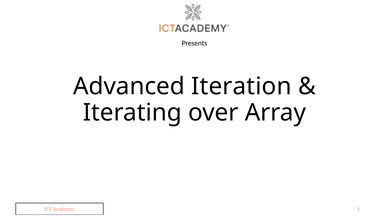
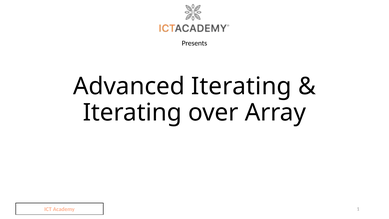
Advanced Iteration: Iteration -> Iterating (241, 86)
